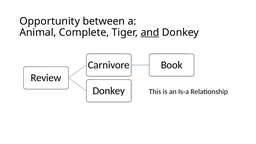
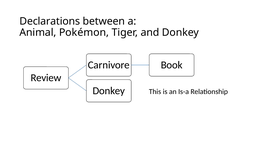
Opportunity: Opportunity -> Declarations (50, 21)
Complete: Complete -> Pokémon (84, 32)
and underline: present -> none (150, 32)
